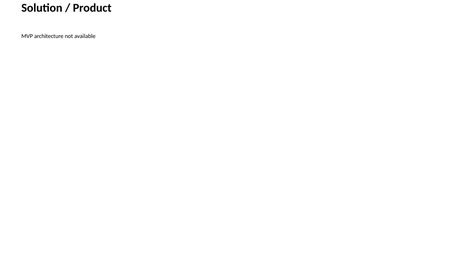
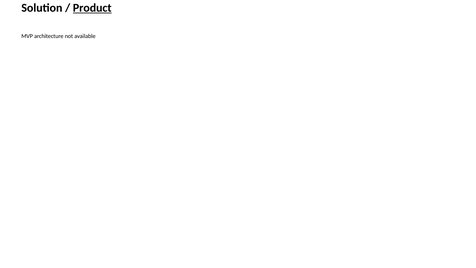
Product underline: none -> present (92, 8)
